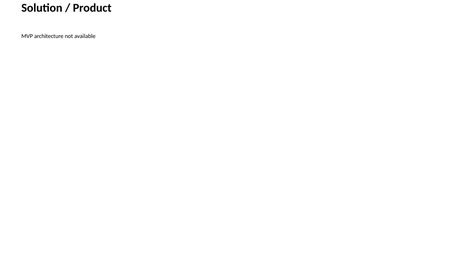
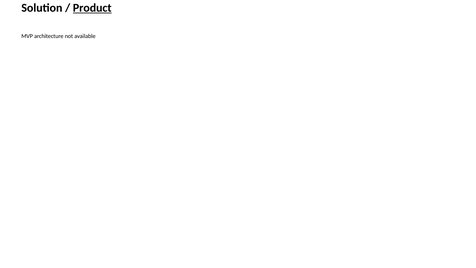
Product underline: none -> present (92, 8)
